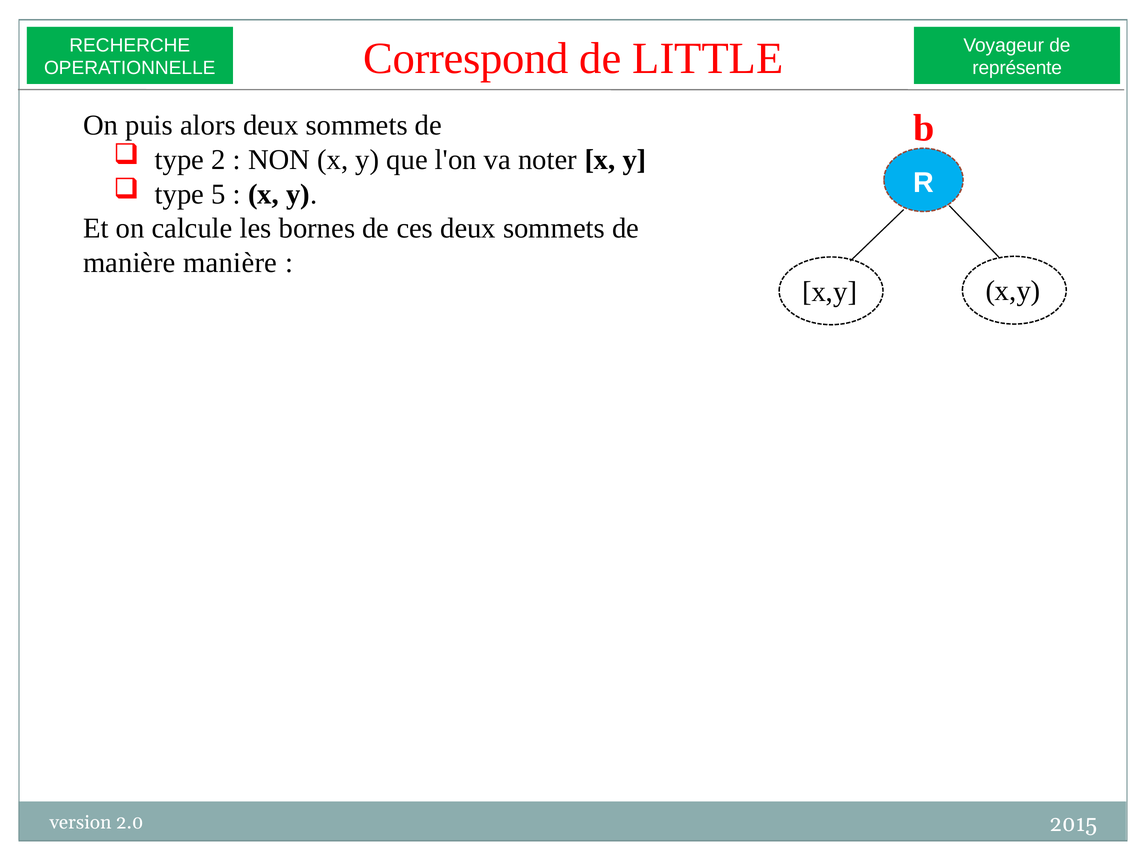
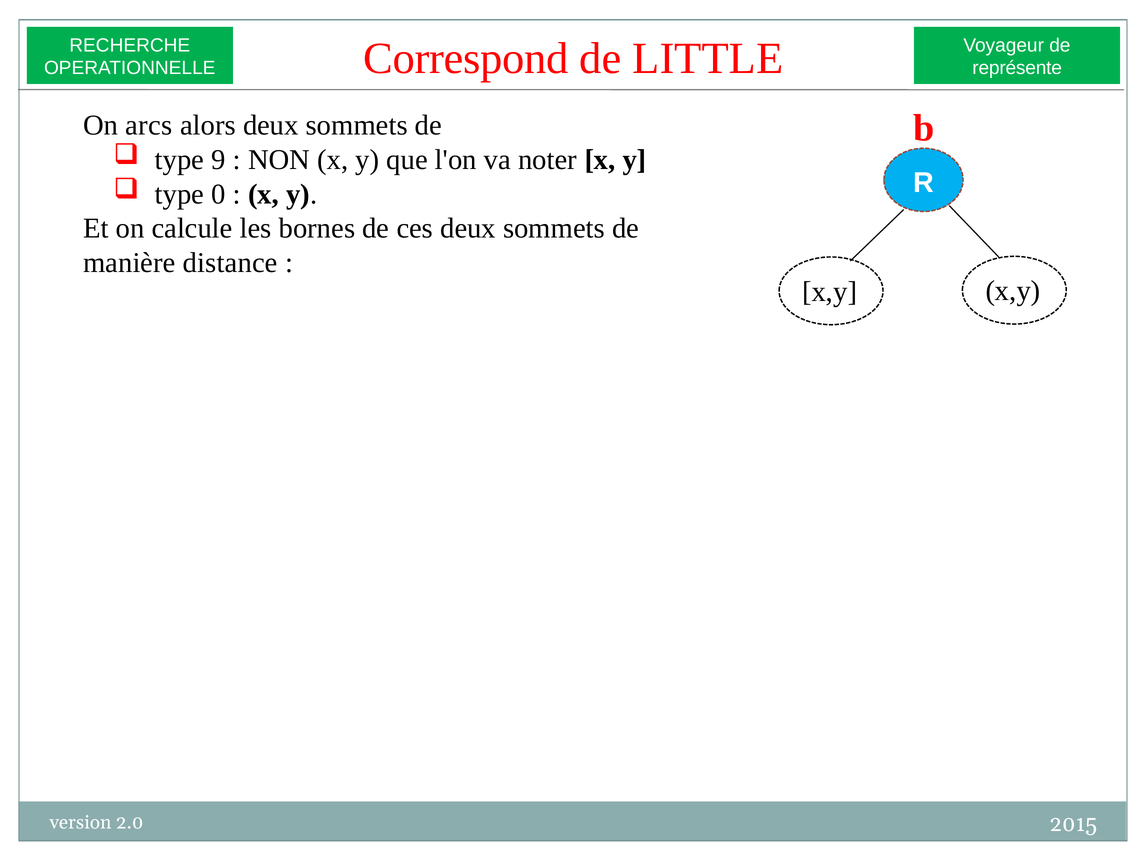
puis: puis -> arcs (149, 125)
2: 2 -> 9 (218, 160)
5: 5 -> 0 (218, 194)
manière manière: manière -> distance (230, 263)
